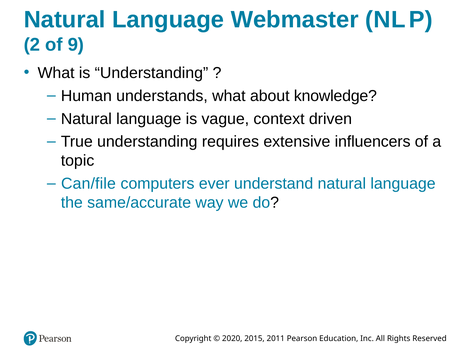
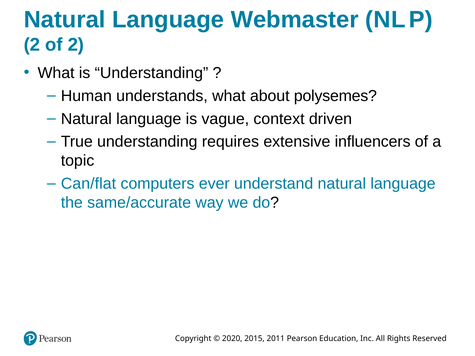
of 9: 9 -> 2 (76, 45)
knowledge: knowledge -> polysemes (335, 96)
Can/file: Can/file -> Can/flat (88, 184)
